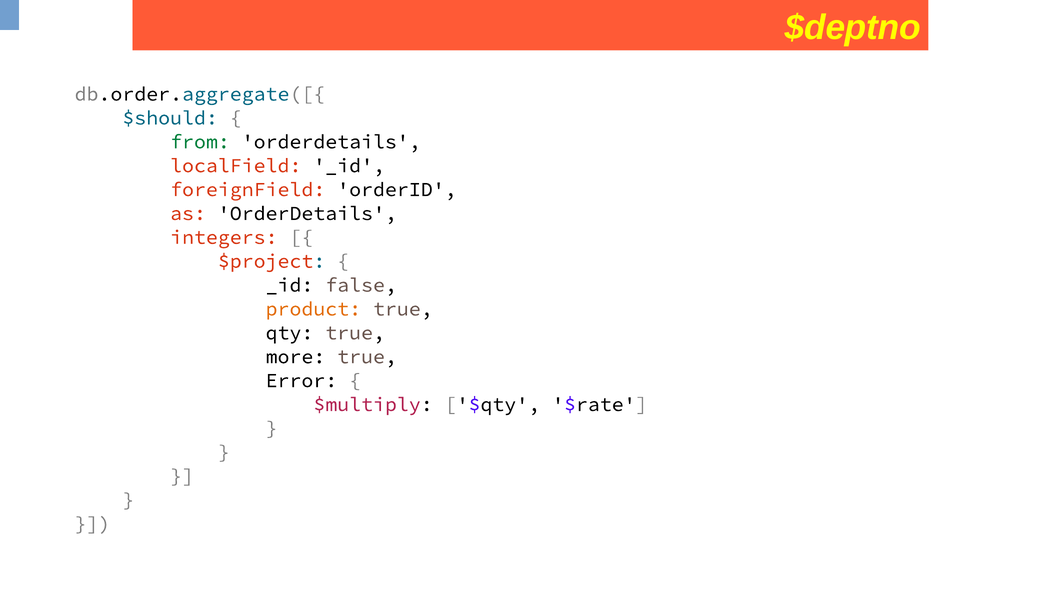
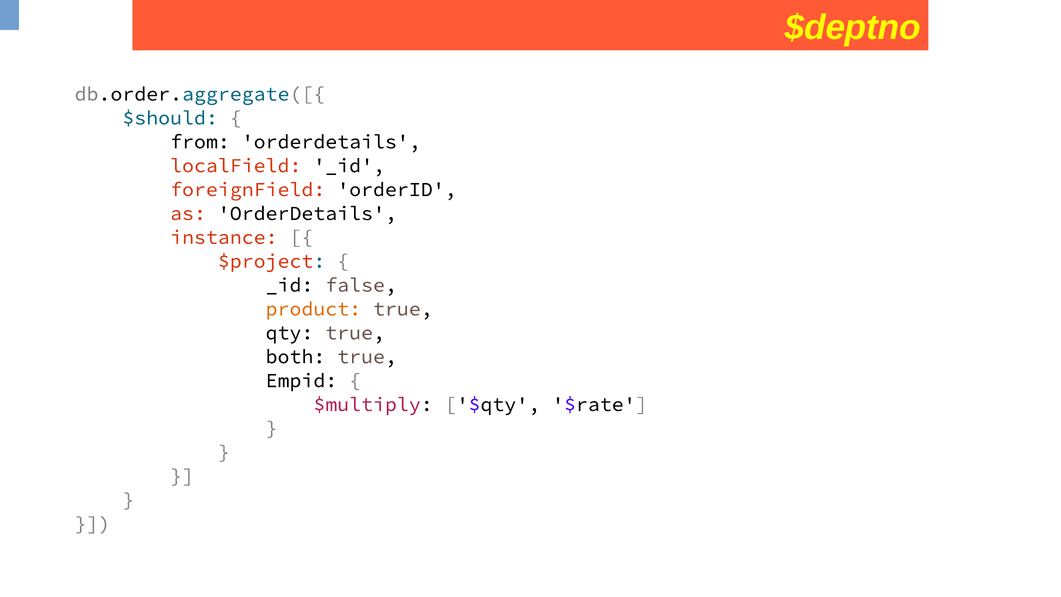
from colour: green -> black (200, 142)
integers: integers -> instance (224, 237)
more: more -> both (295, 357)
Error: Error -> Empid (301, 380)
